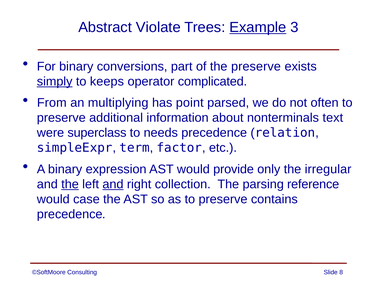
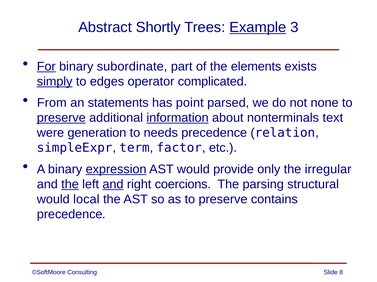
Violate: Violate -> Shortly (158, 27)
For underline: none -> present (46, 67)
conversions: conversions -> subordinate (132, 67)
the preserve: preserve -> elements (256, 67)
keeps: keeps -> edges (107, 82)
multiplying: multiplying -> statements (118, 103)
often: often -> none (325, 103)
preserve underline: none -> present (61, 118)
information underline: none -> present (178, 118)
superclass: superclass -> generation (97, 133)
expression underline: none -> present (116, 170)
collection: collection -> coercions (183, 185)
reference: reference -> structural (313, 185)
case: case -> local (86, 200)
